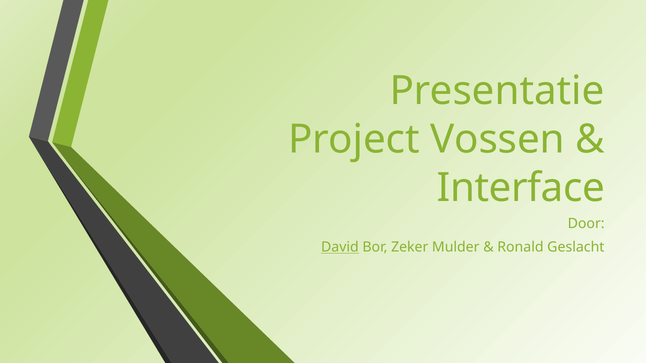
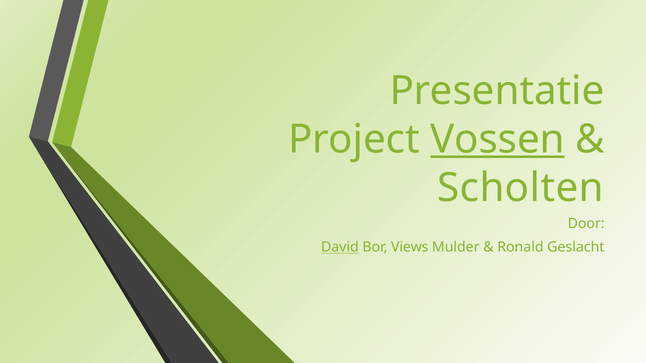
Vossen underline: none -> present (498, 139)
Interface: Interface -> Scholten (520, 188)
Zeker: Zeker -> Views (410, 247)
